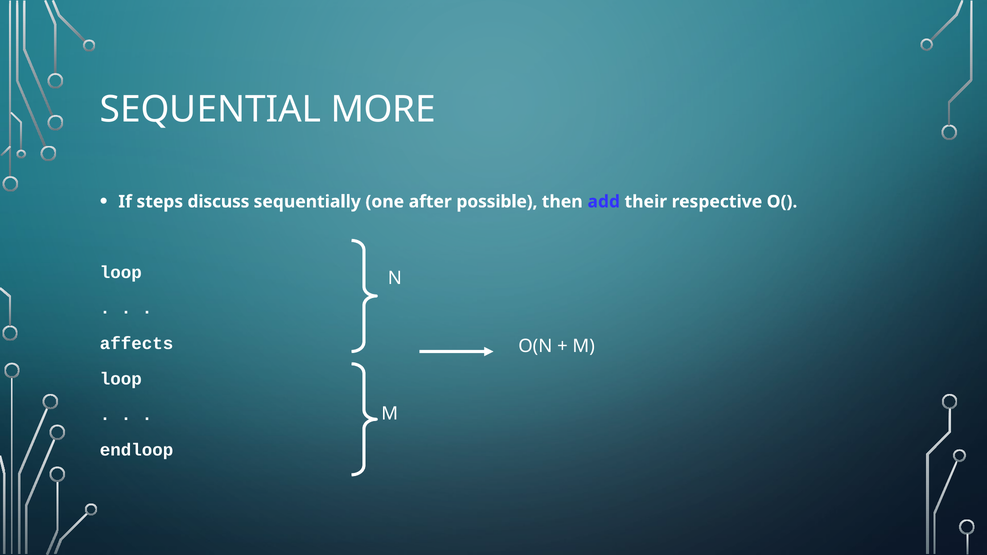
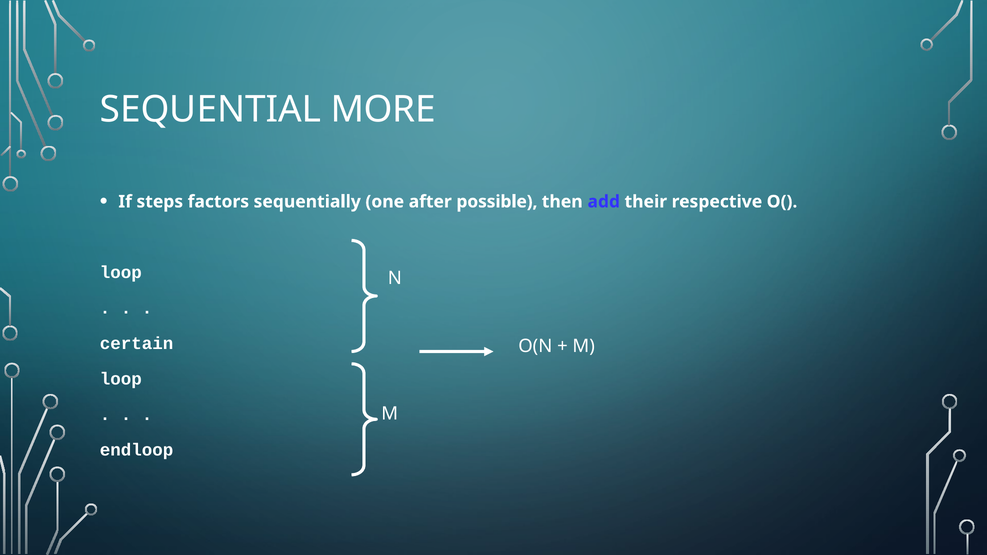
discuss: discuss -> factors (218, 202)
affects: affects -> certain (137, 344)
